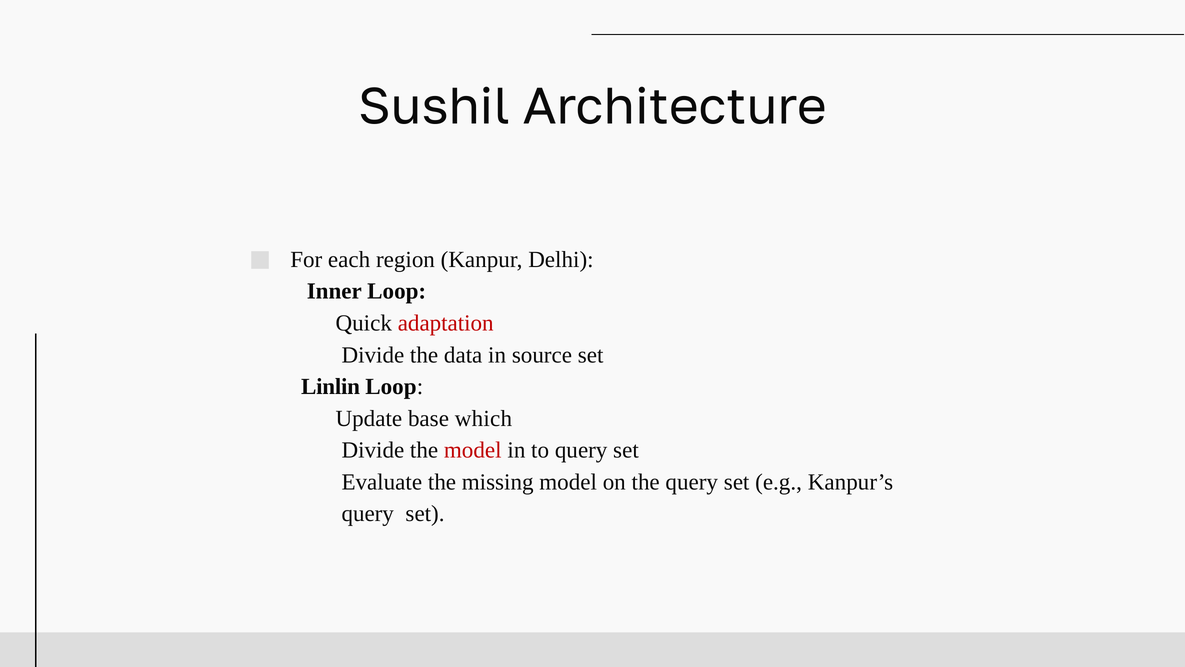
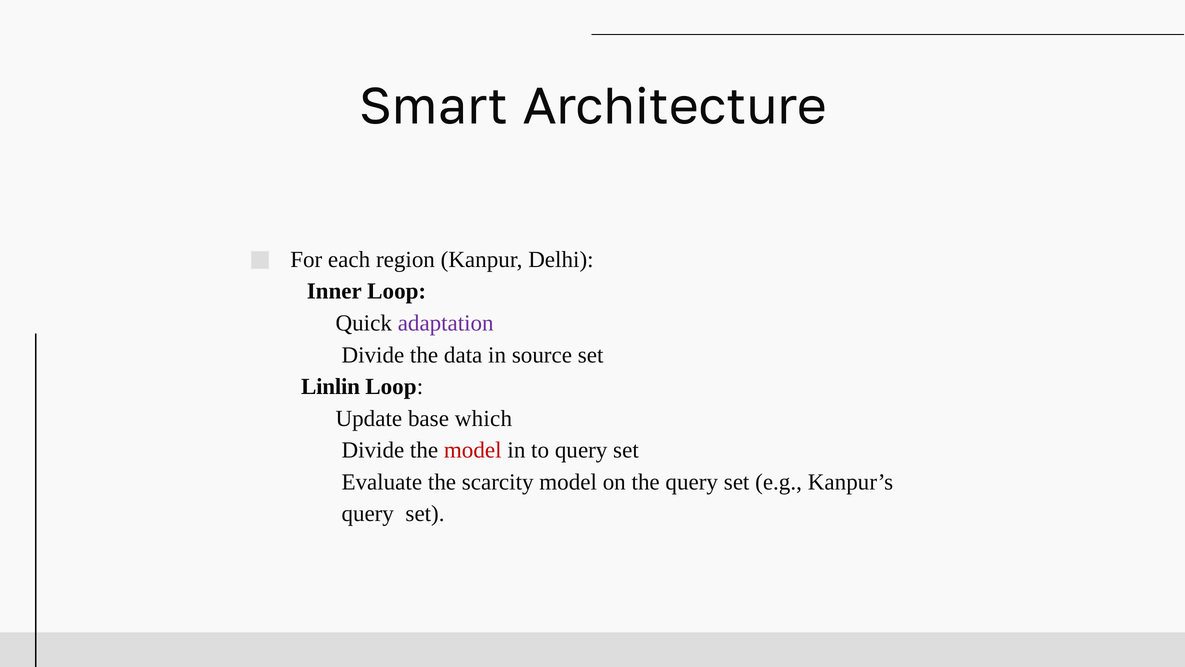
Sushil: Sushil -> Smart (434, 107)
adaptation colour: red -> purple (446, 323)
missing: missing -> scarcity (498, 482)
